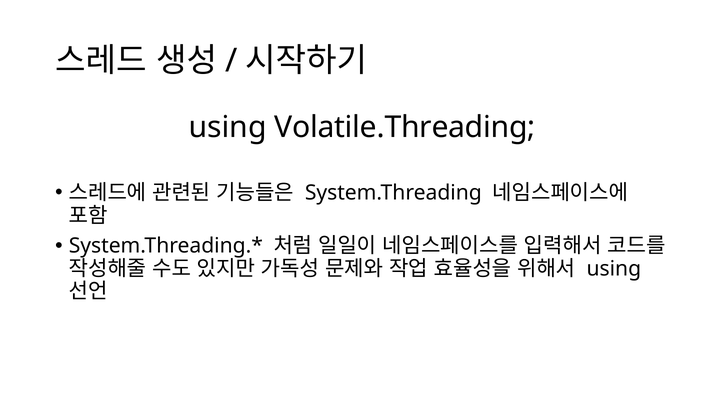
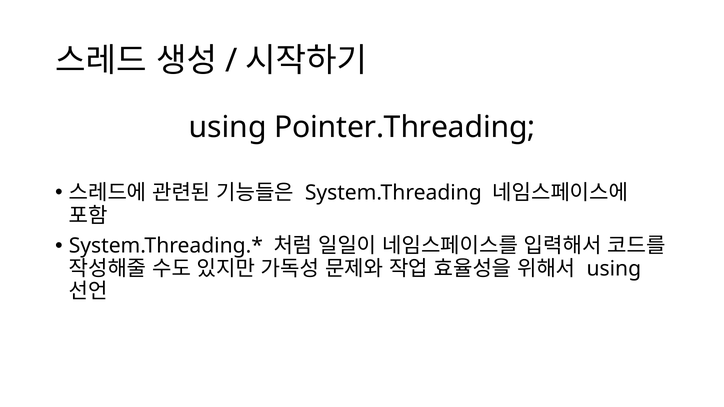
Volatile.Threading: Volatile.Threading -> Pointer.Threading (405, 127)
